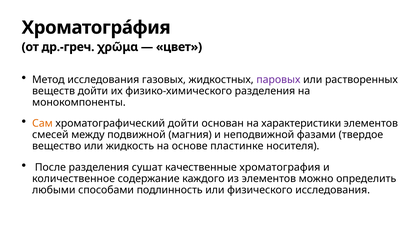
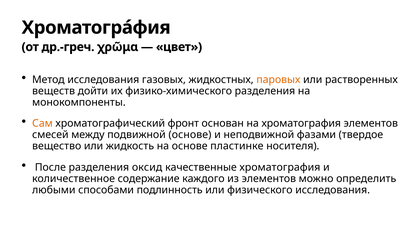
паровых colour: purple -> orange (278, 80)
хроматографический дойти: дойти -> фронт (183, 124)
на характеристики: характеристики -> хроматография (301, 124)
подвижной магния: магния -> основе (190, 135)
сушат: сушат -> оксид (147, 167)
